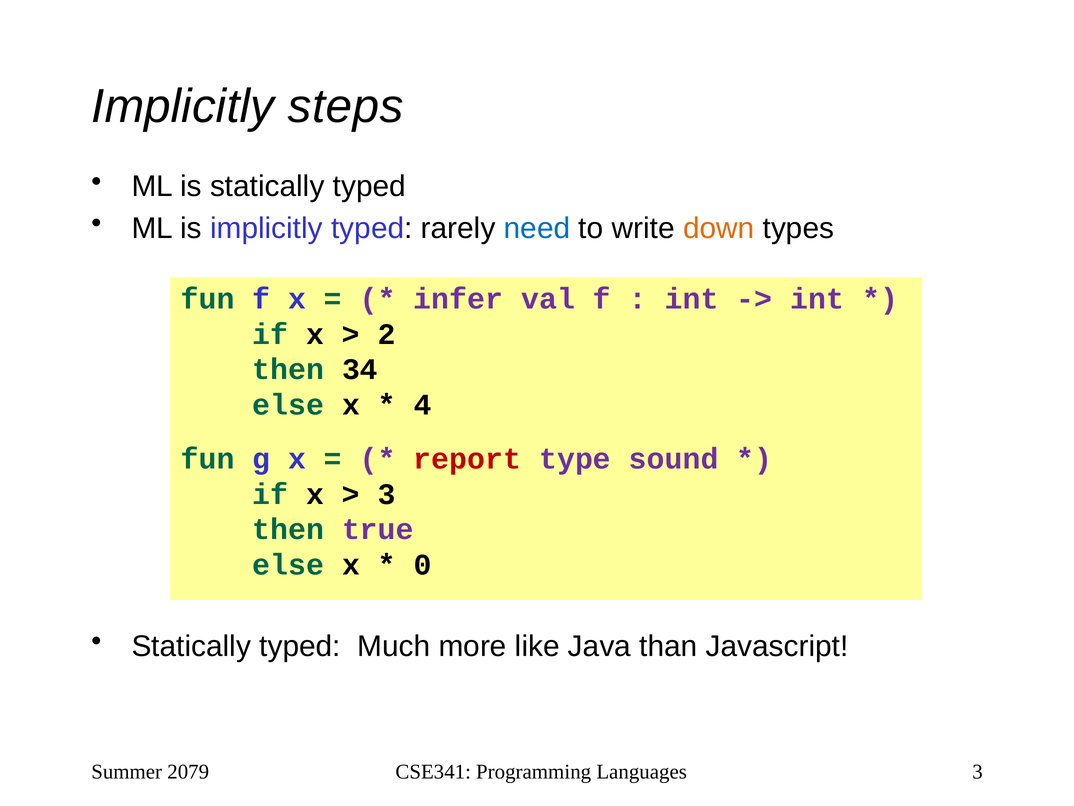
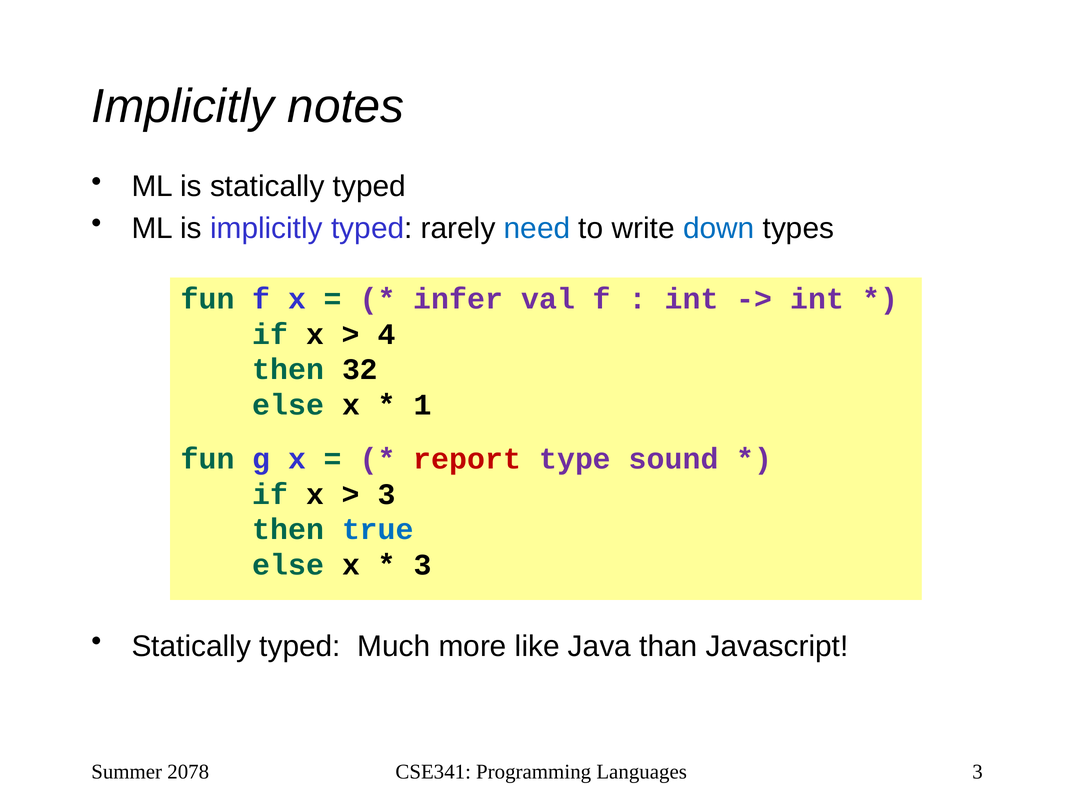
steps: steps -> notes (346, 106)
down colour: orange -> blue (719, 228)
2: 2 -> 4 (387, 334)
34: 34 -> 32 (360, 369)
4: 4 -> 1 (423, 404)
true colour: purple -> blue (378, 529)
0: 0 -> 3 (423, 564)
2079: 2079 -> 2078 (188, 771)
